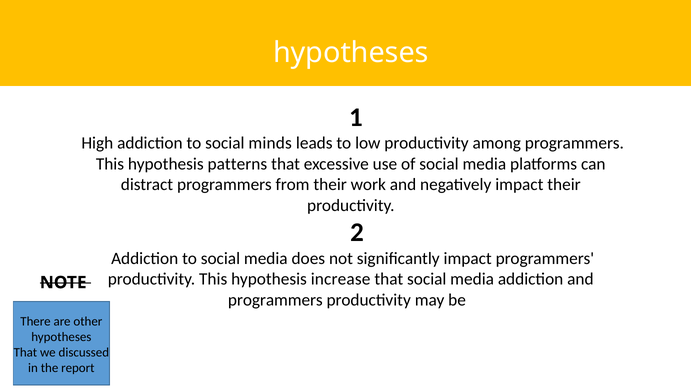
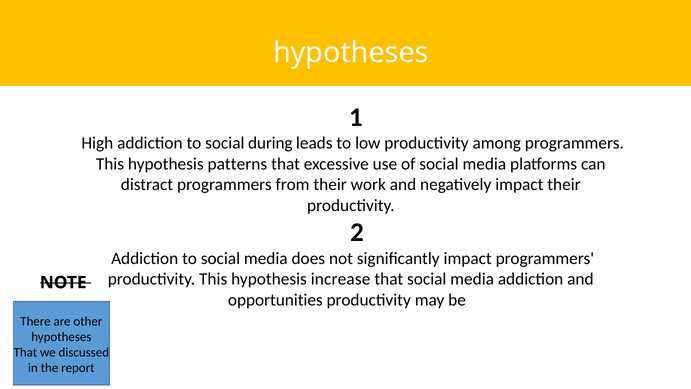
minds: minds -> during (270, 143)
programmers: programmers -> opportunities (275, 300)
